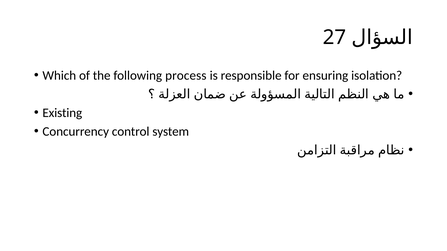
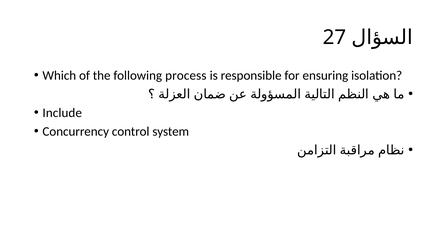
Existing: Existing -> Include (62, 113)
